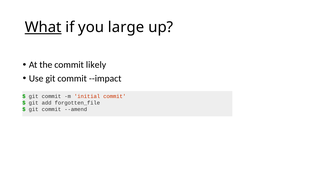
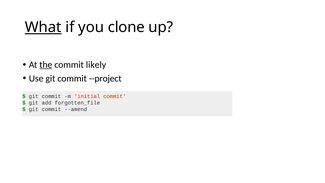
large: large -> clone (126, 27)
the underline: none -> present (46, 65)
--impact: --impact -> --project (105, 78)
